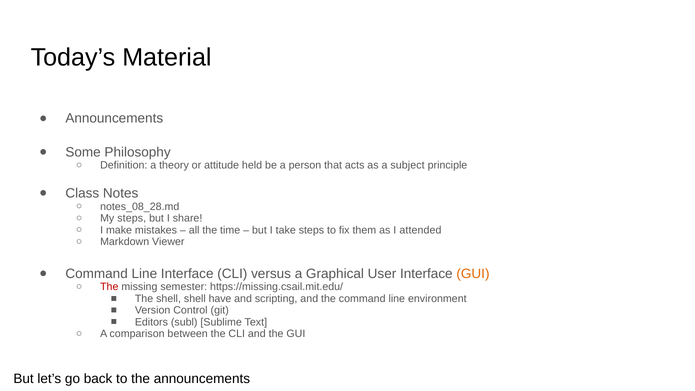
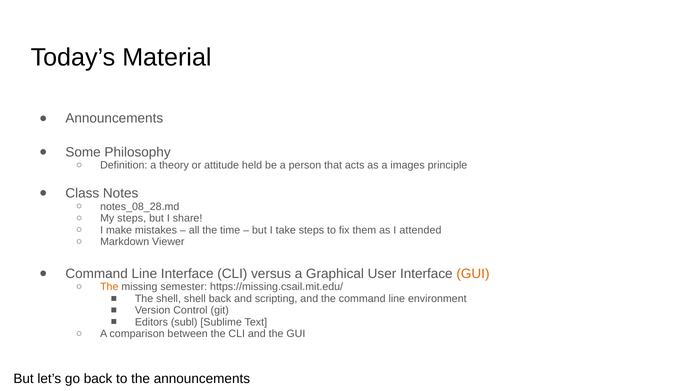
subject: subject -> images (408, 165)
The colour: red -> orange (109, 287)
shell have: have -> back (220, 299)
